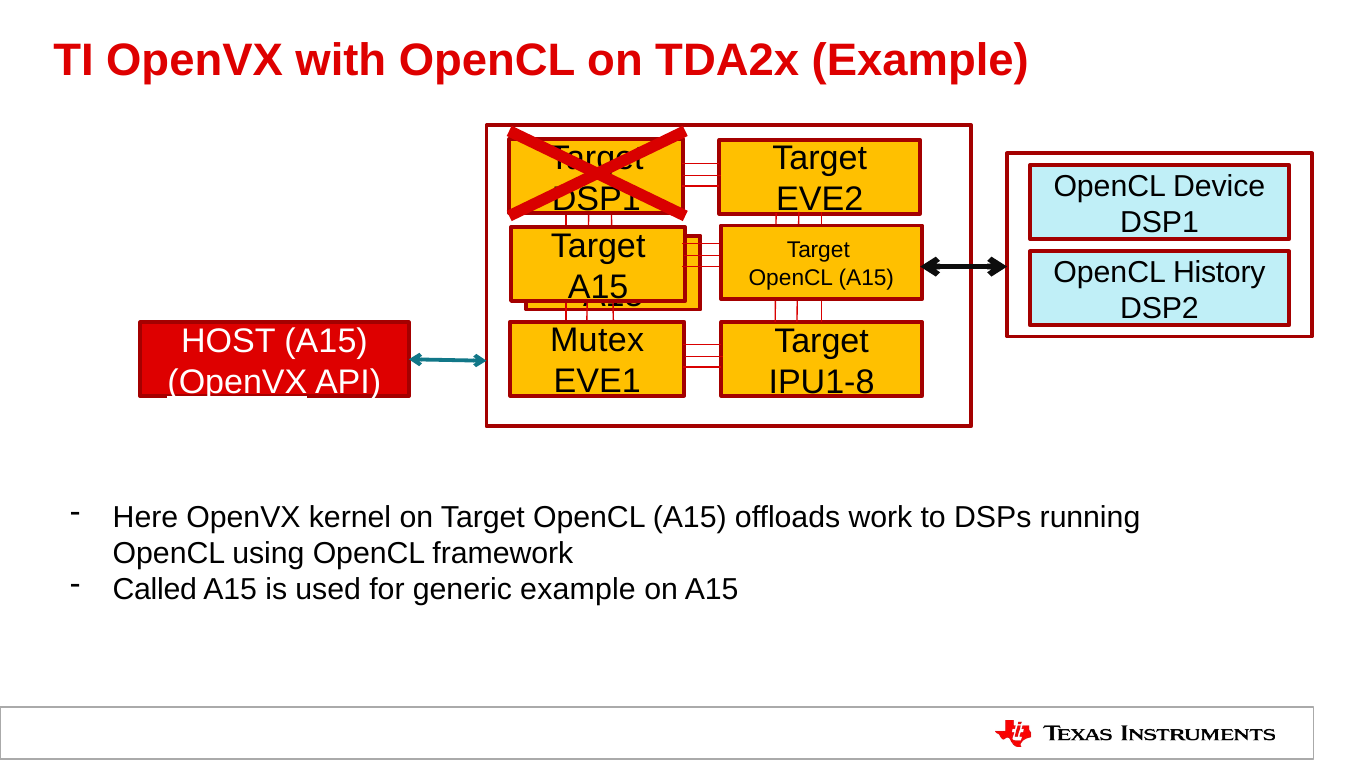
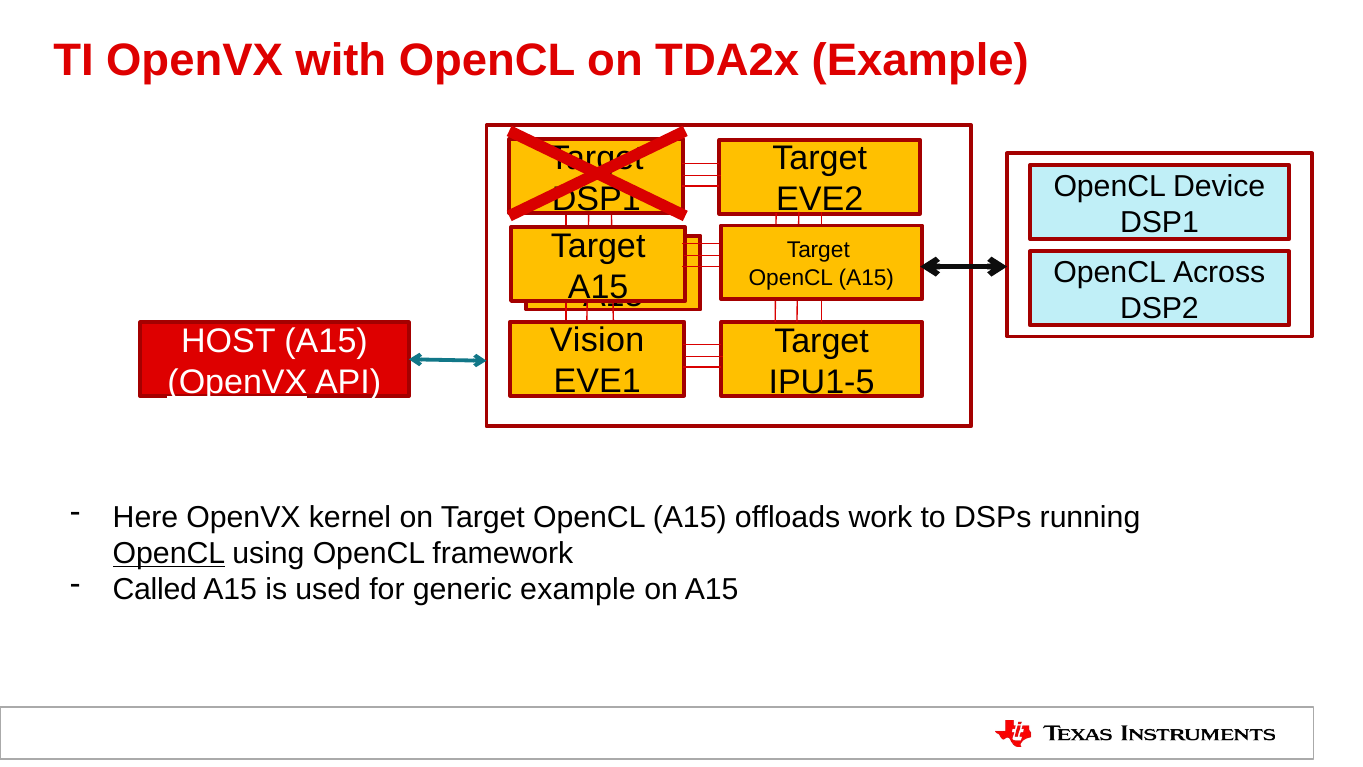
History: History -> Across (1219, 272)
Mutex: Mutex -> Vision (597, 341)
IPU1-8: IPU1-8 -> IPU1-5 (822, 382)
OpenCL underline: none -> present (169, 553)
